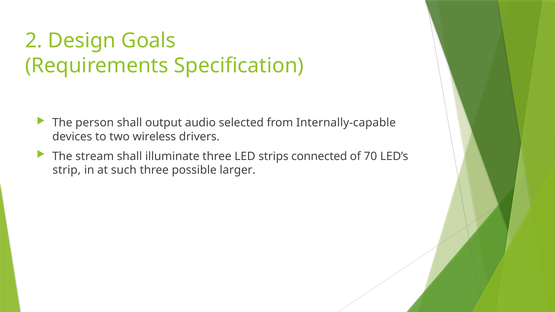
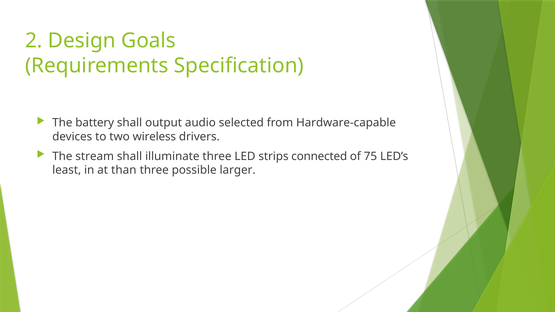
person: person -> battery (95, 123)
Internally-capable: Internally-capable -> Hardware-capable (346, 123)
70: 70 -> 75 (370, 156)
strip: strip -> least (67, 170)
such: such -> than (124, 170)
